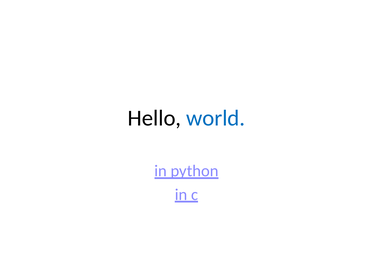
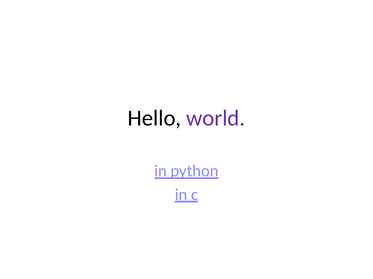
world colour: blue -> purple (216, 118)
